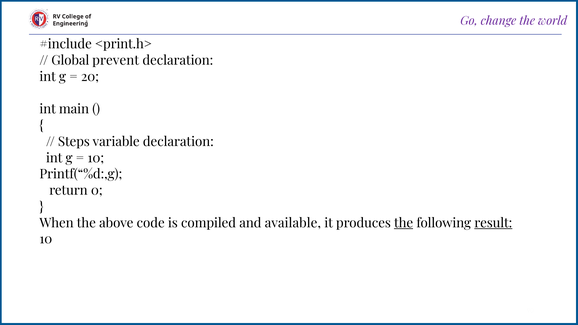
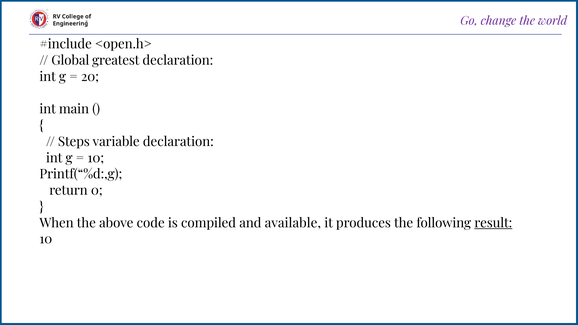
<print.h>: <print.h> -> <open.h> (123, 44)
prevent: prevent -> greatest (116, 60)
the underline: present -> none (404, 223)
